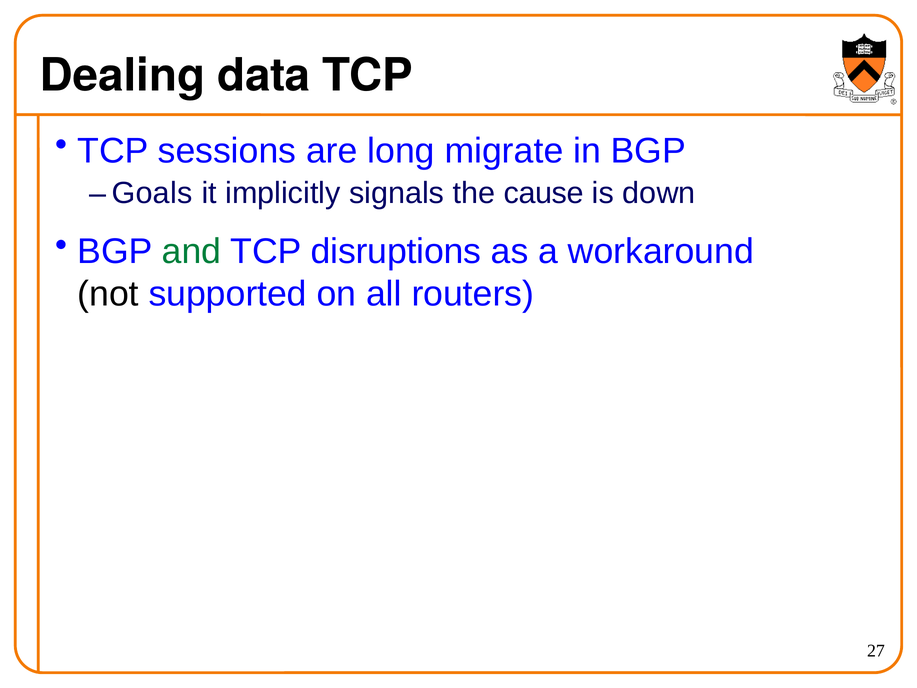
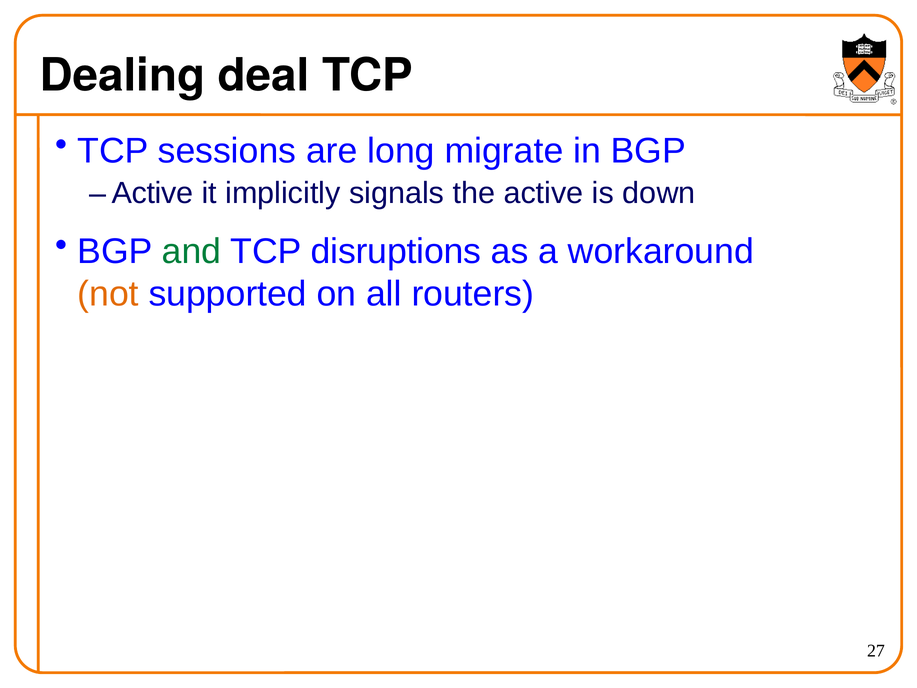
data: data -> deal (264, 76)
Goals: Goals -> Active (152, 193)
the cause: cause -> active (544, 193)
not colour: black -> orange (108, 294)
